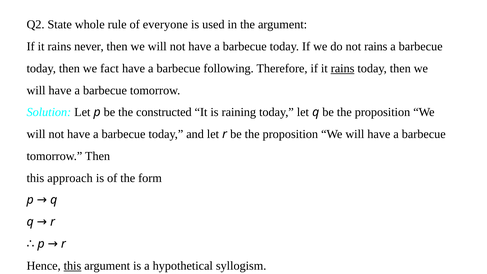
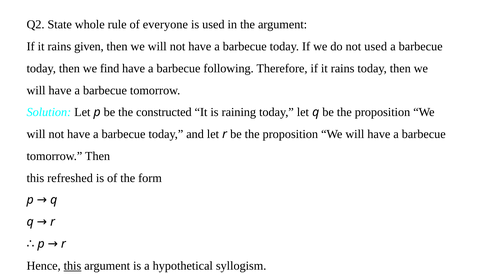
never: never -> given (89, 46)
not rains: rains -> used (376, 46)
fact: fact -> find (110, 68)
rains underline: present -> none (343, 68)
approach: approach -> refreshed (70, 178)
